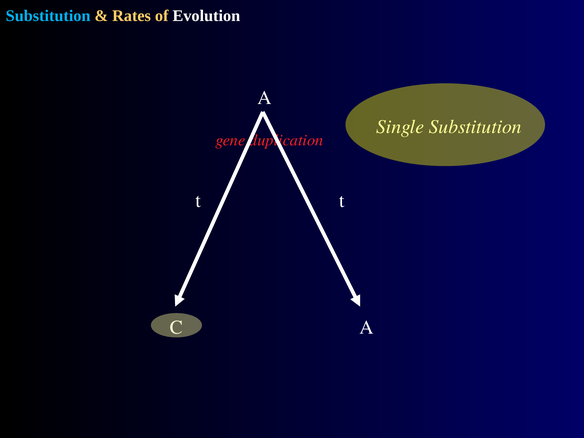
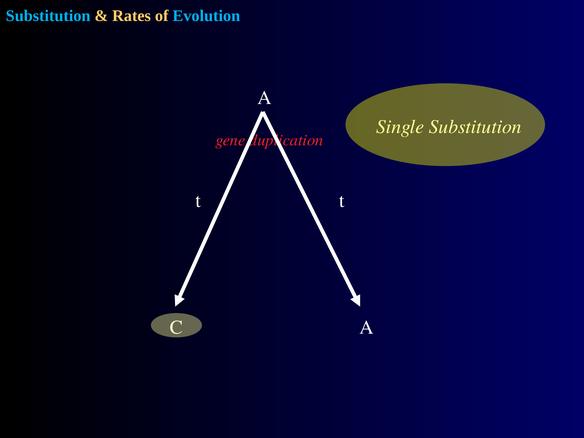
Evolution colour: white -> light blue (206, 16)
